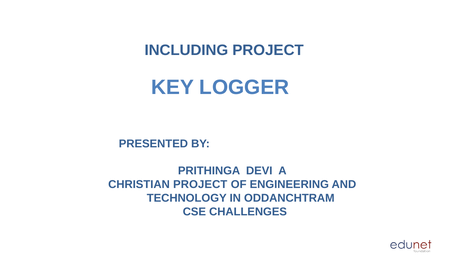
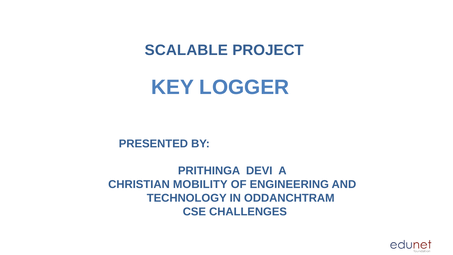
INCLUDING: INCLUDING -> SCALABLE (186, 50)
CHRISTIAN PROJECT: PROJECT -> MOBILITY (200, 184)
